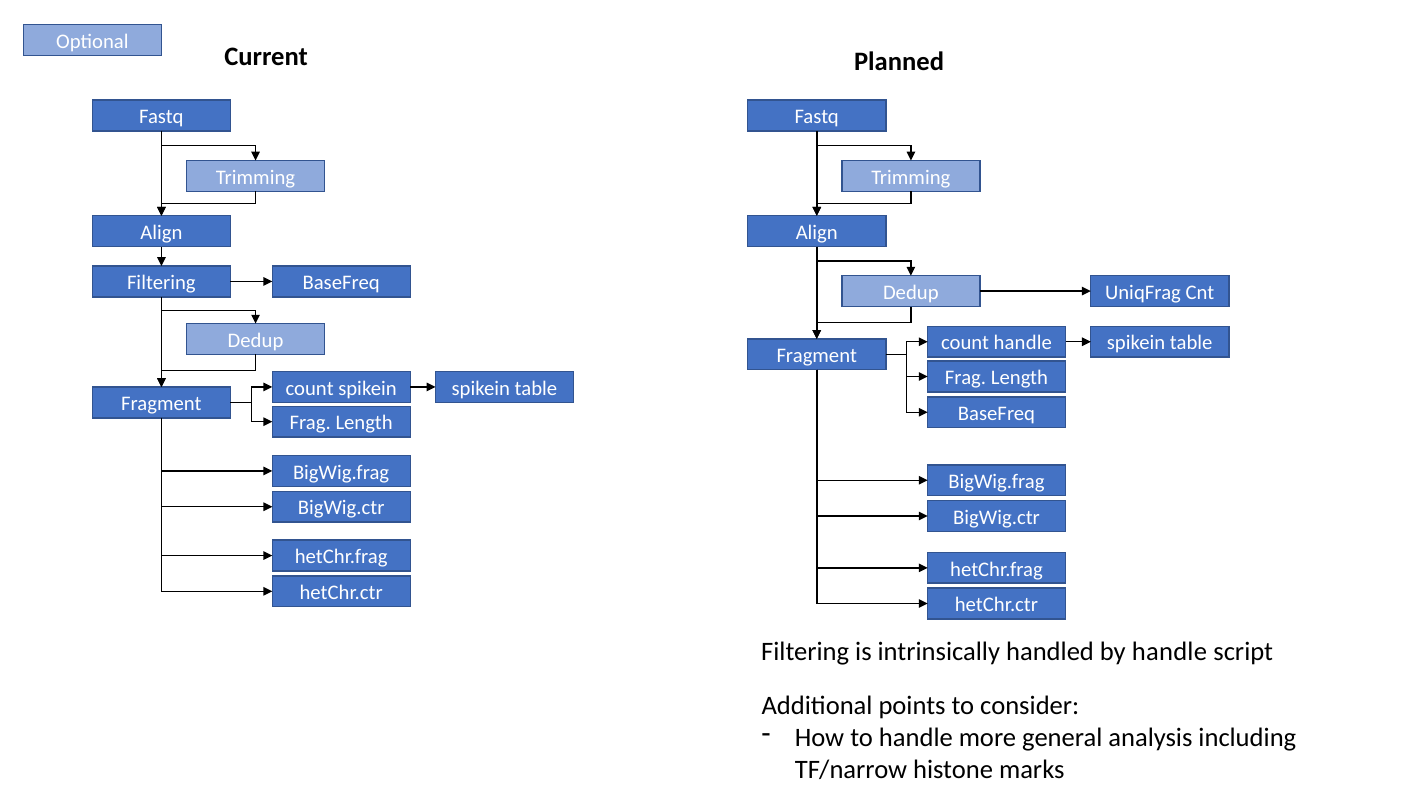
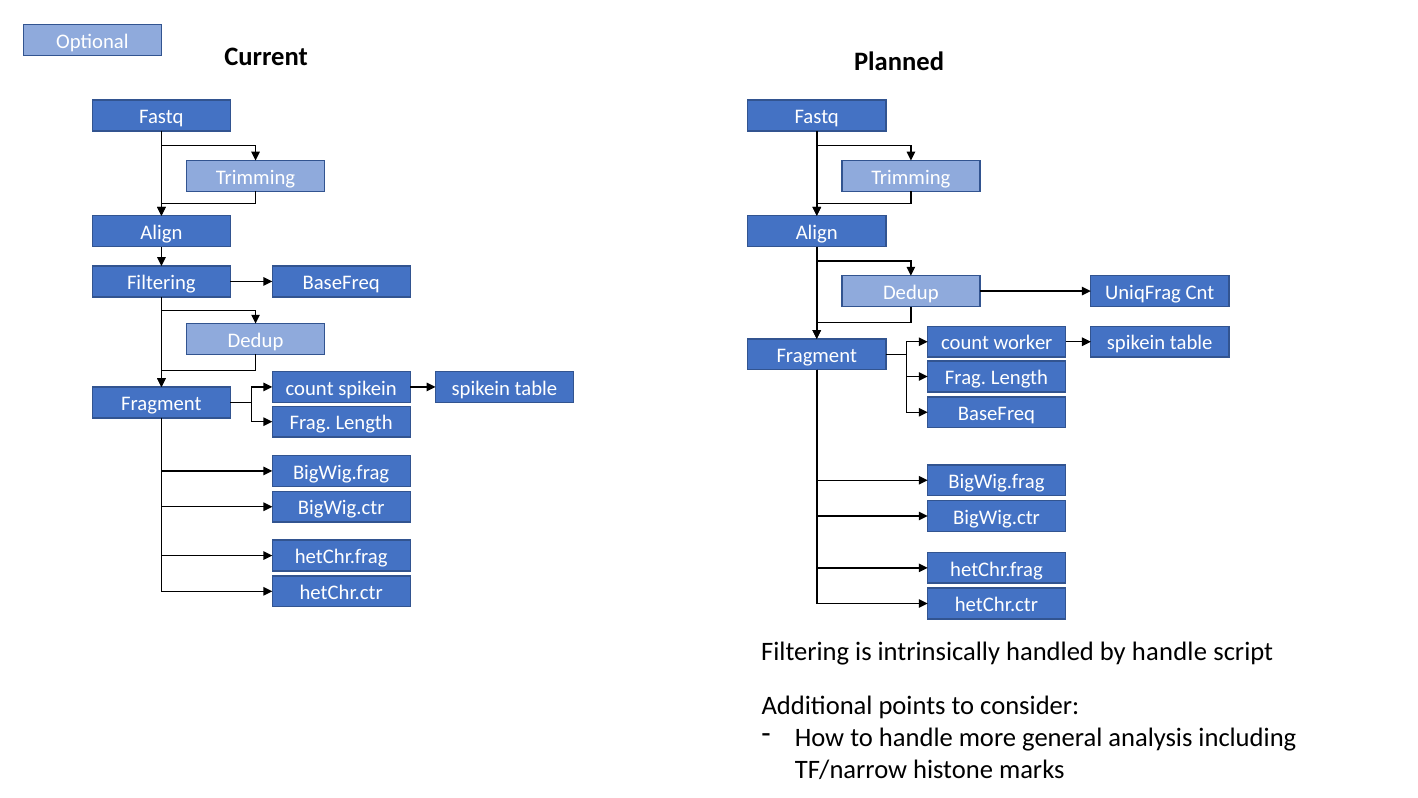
count handle: handle -> worker (1023, 343)
